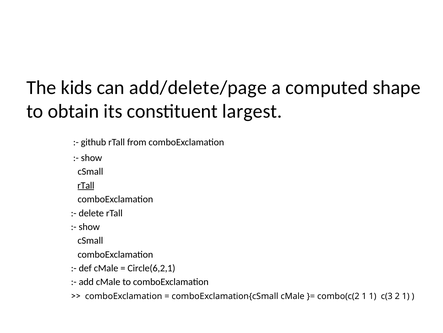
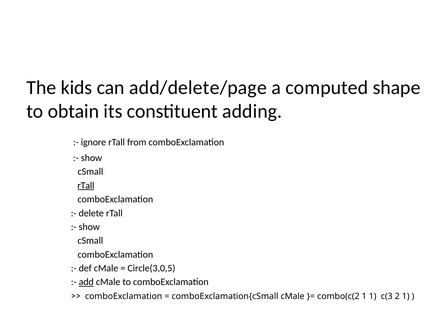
largest: largest -> adding (252, 111)
github: github -> ignore (94, 142)
Circle(6,2,1: Circle(6,2,1 -> Circle(3,0,5 (151, 268)
add underline: none -> present (86, 281)
